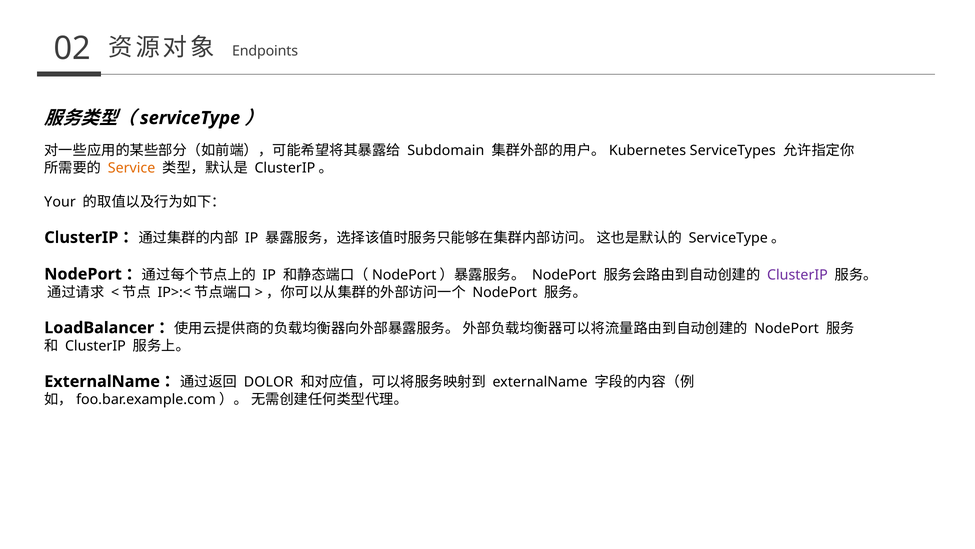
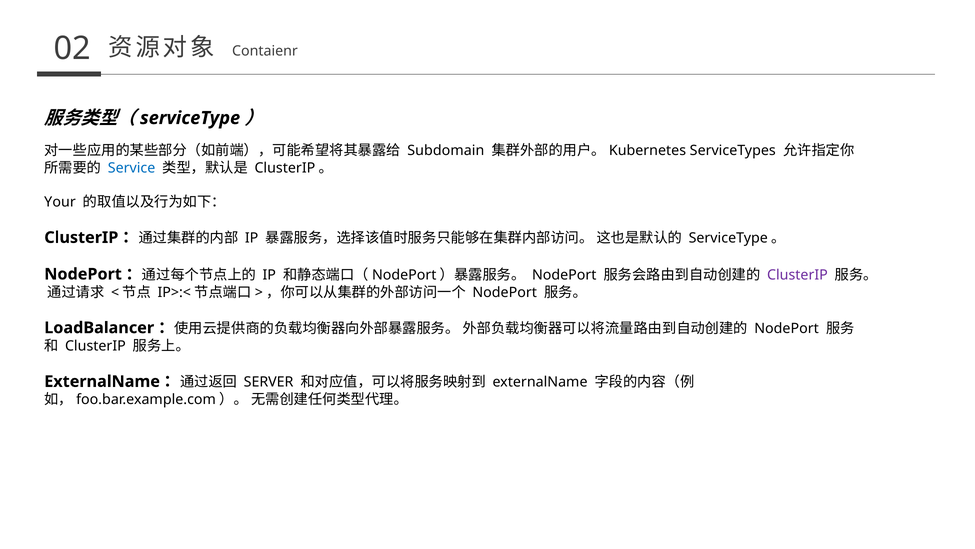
Endpoints: Endpoints -> Contaienr (265, 51)
Service colour: orange -> blue (132, 168)
DOLOR: DOLOR -> SERVER (269, 382)
